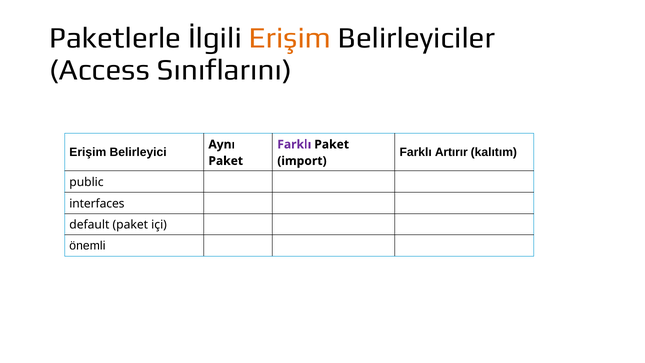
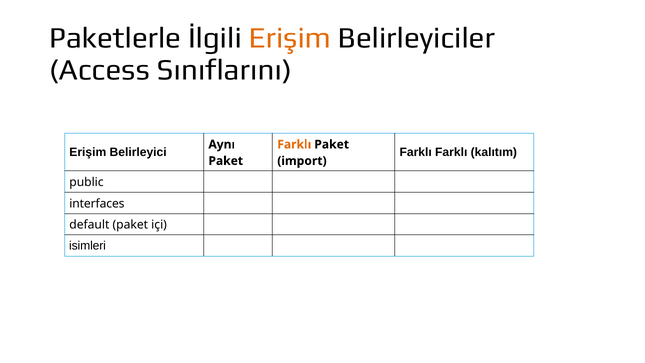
Farklı colour: purple -> orange (294, 144)
Farklı Artırır: Artırır -> Farklı (451, 152)
önemli: önemli -> isimleri (88, 246)
